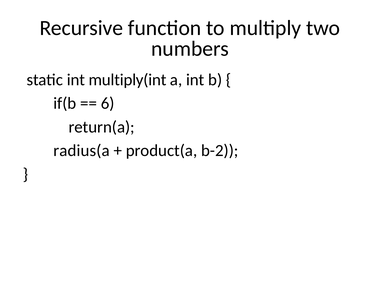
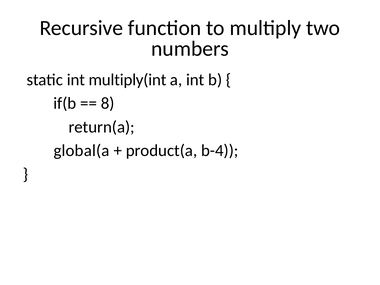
6: 6 -> 8 (108, 103)
radius(a: radius(a -> global(a (81, 151)
b-2: b-2 -> b-4 (220, 151)
